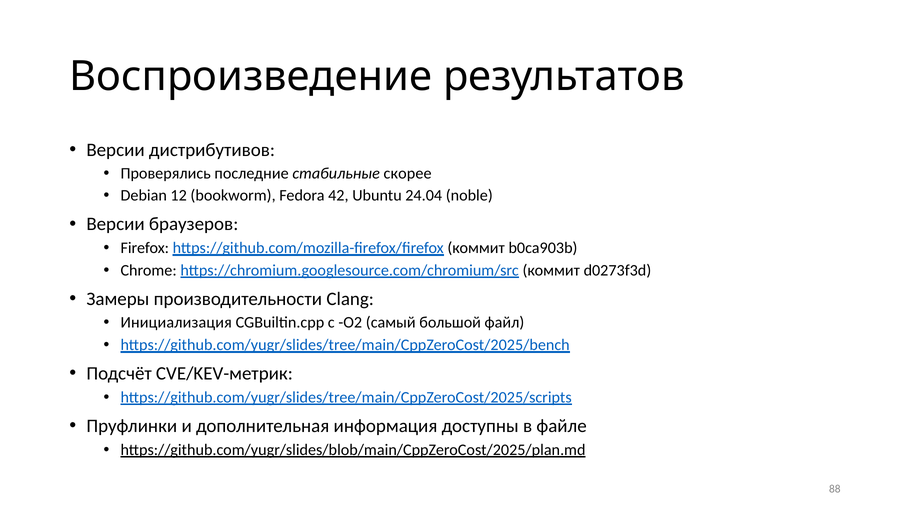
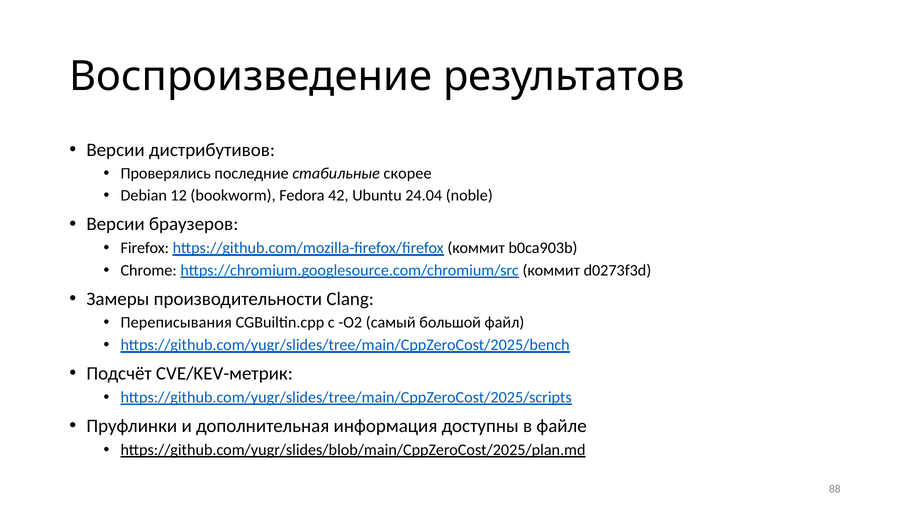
Инициализация: Инициализация -> Переписывания (176, 323)
